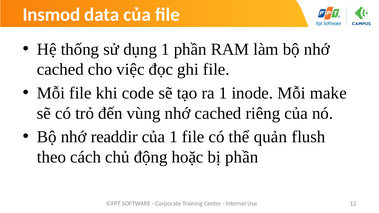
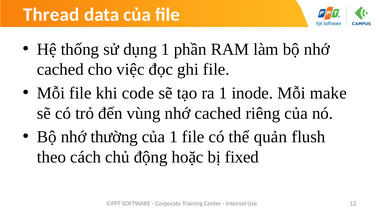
Insmod: Insmod -> Thread (51, 15)
readdir: readdir -> thường (114, 137)
bị phần: phần -> fixed (242, 157)
